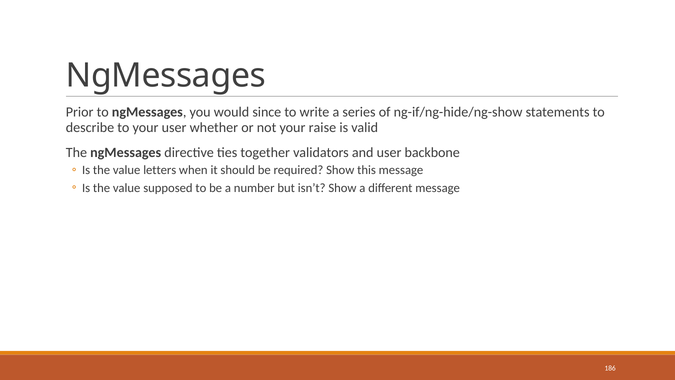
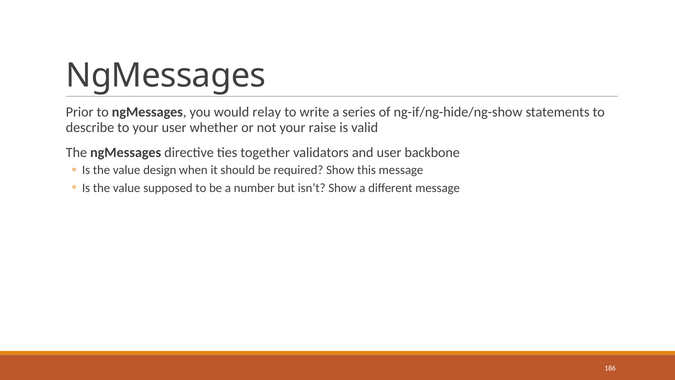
since: since -> relay (267, 112)
letters: letters -> design (160, 170)
